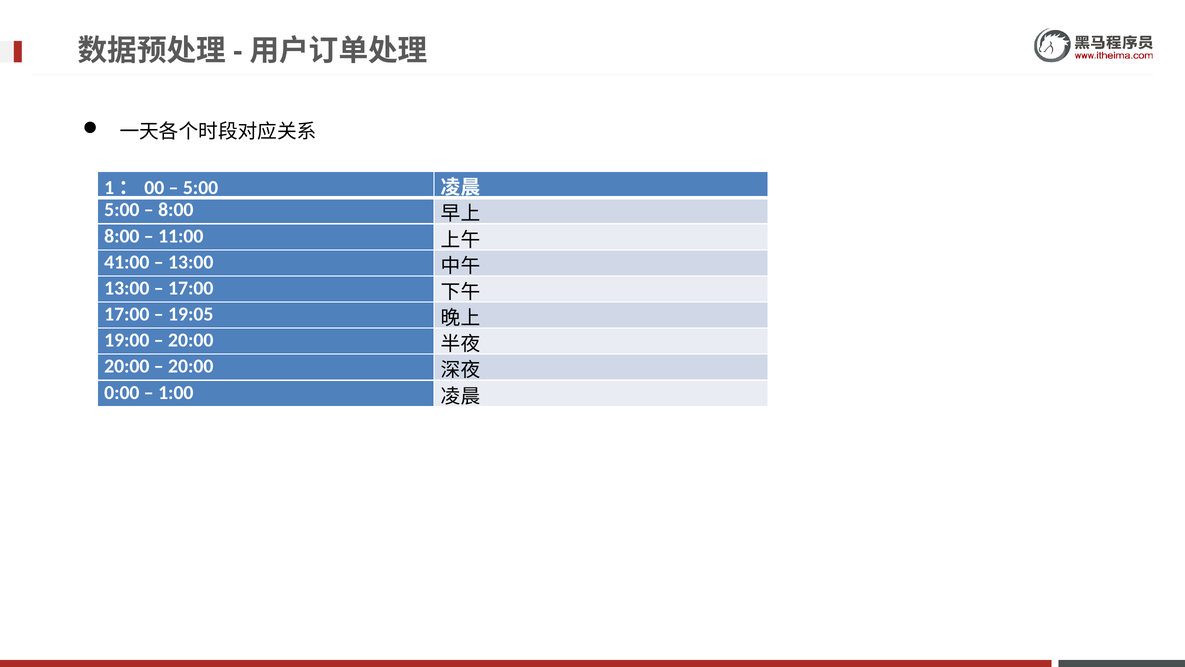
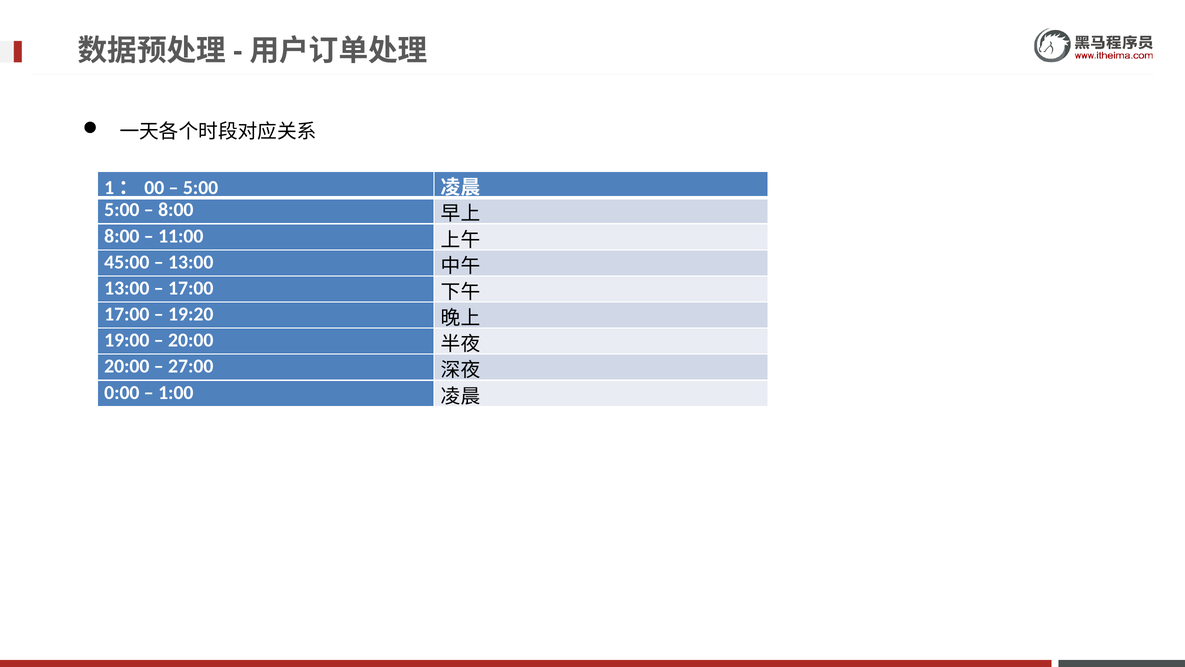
41:00: 41:00 -> 45:00 (127, 262)
19:05: 19:05 -> 19:20 (191, 314)
20:00: 20:00 -> 27:00 (191, 366)
